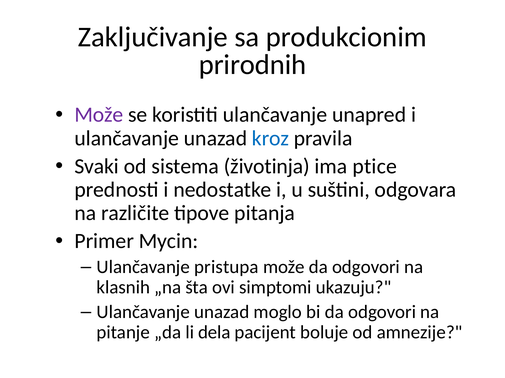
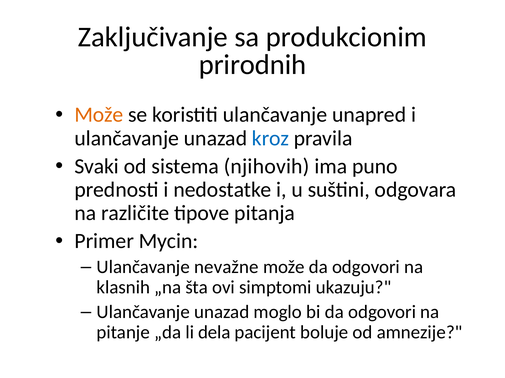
Može colour: purple -> orange (99, 115)
životinja: životinja -> njihovih (267, 167)
ptice: ptice -> puno (375, 167)
pristupa: pristupa -> nevažne (226, 268)
